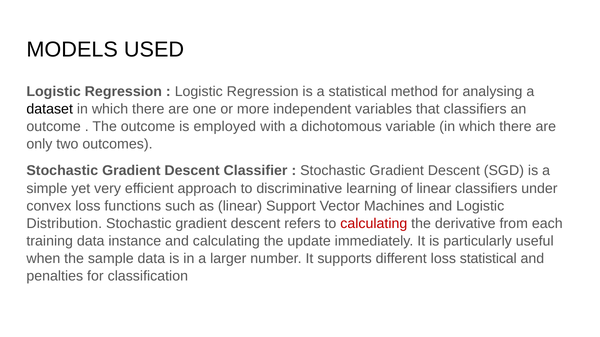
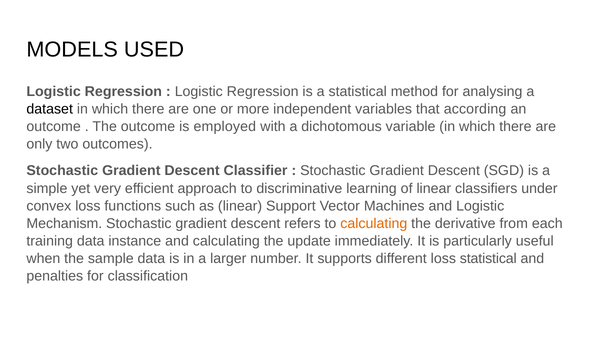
that classifiers: classifiers -> according (475, 109)
Distribution: Distribution -> Mechanism (64, 224)
calculating colour: red -> orange (374, 224)
